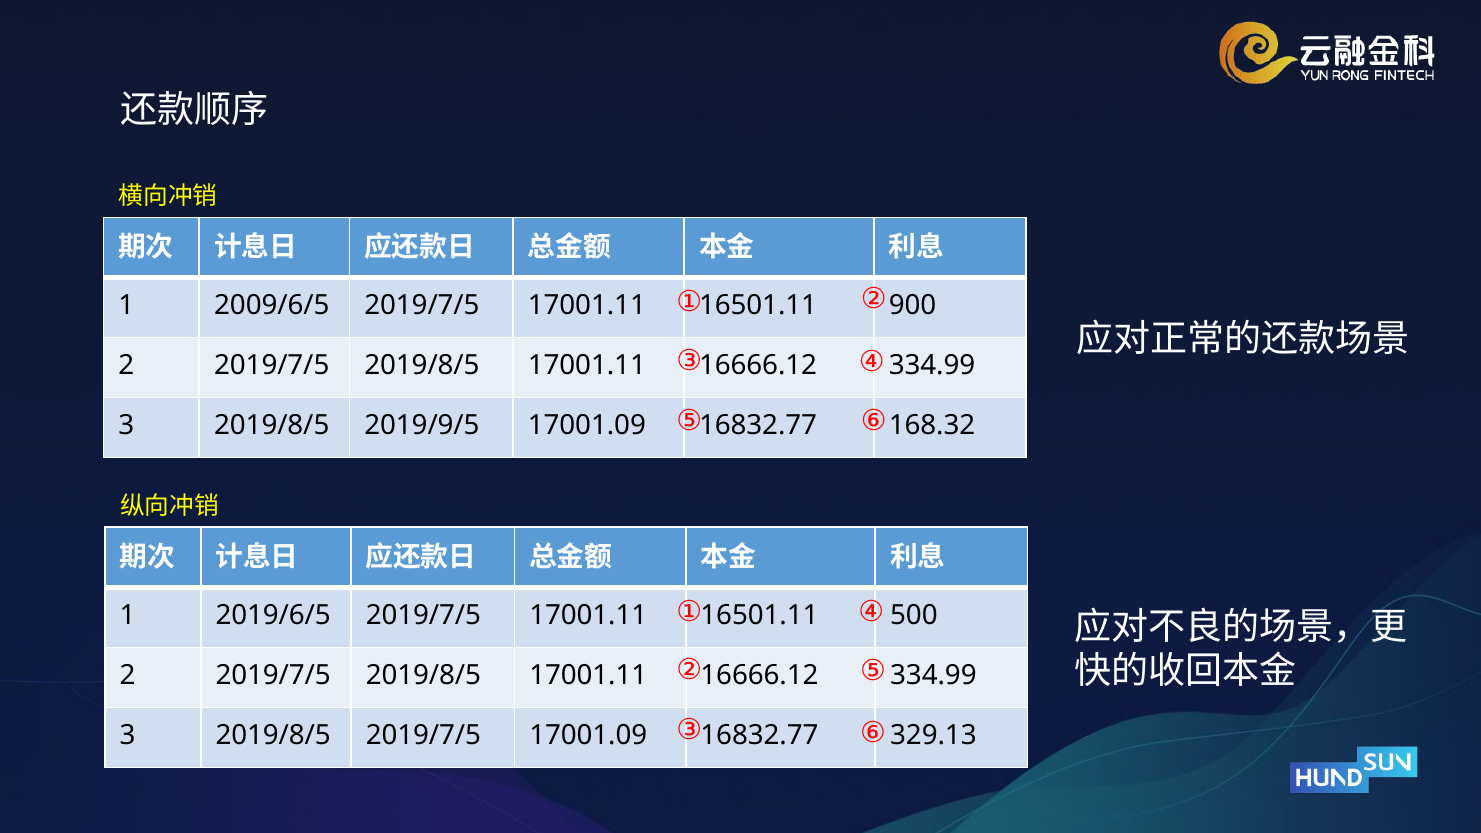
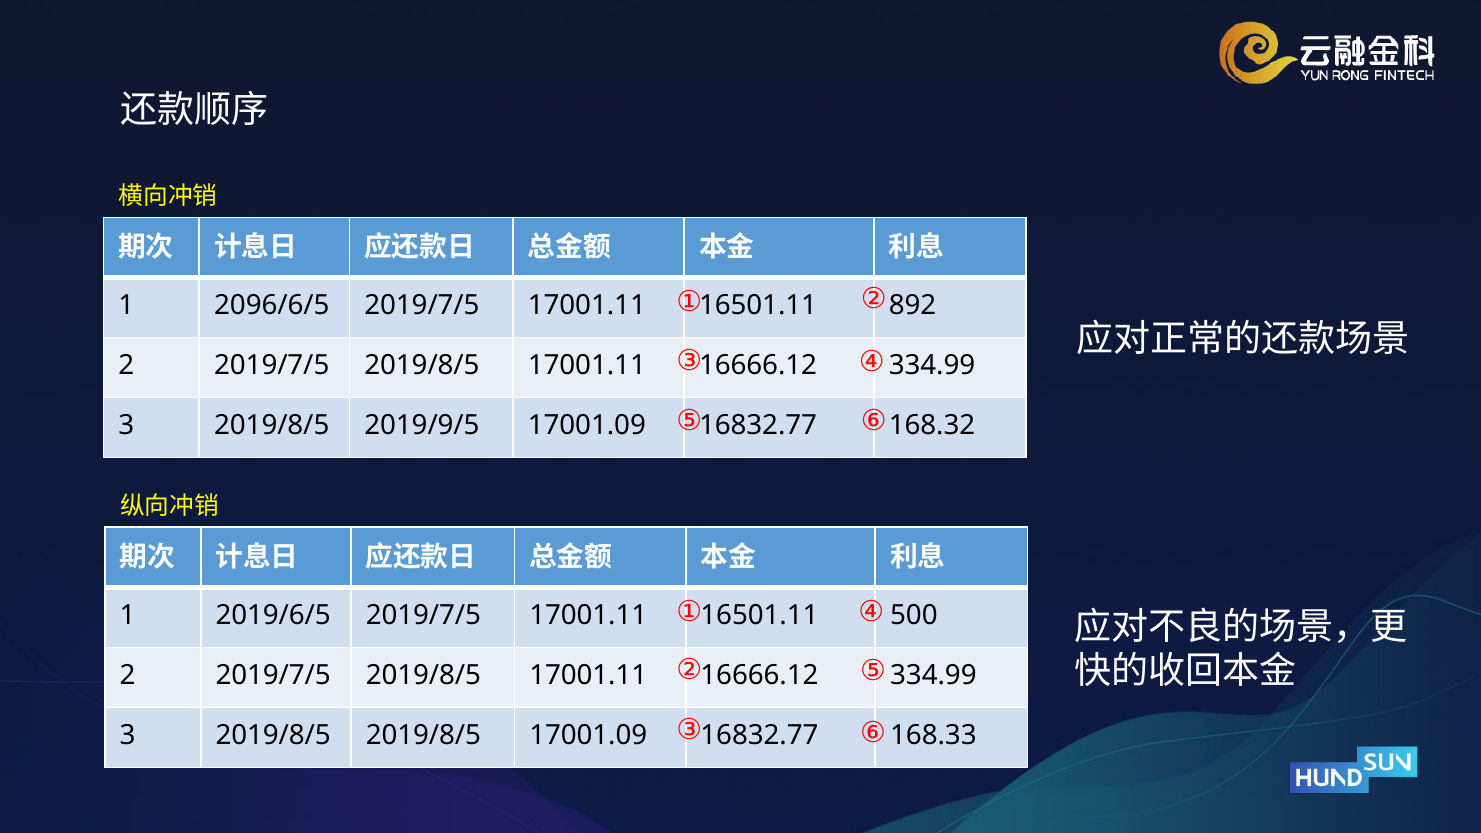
2009/6/5: 2009/6/5 -> 2096/6/5 (272, 305)
900: 900 -> 892 (913, 305)
2019/8/5 2019/7/5: 2019/7/5 -> 2019/8/5 (423, 735)
329.13: 329.13 -> 168.33 (933, 735)
